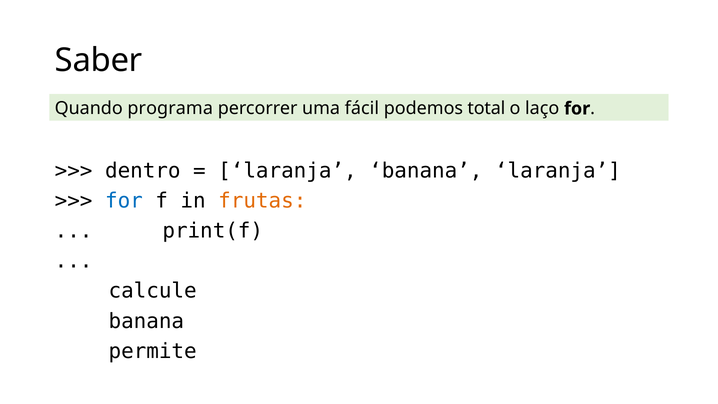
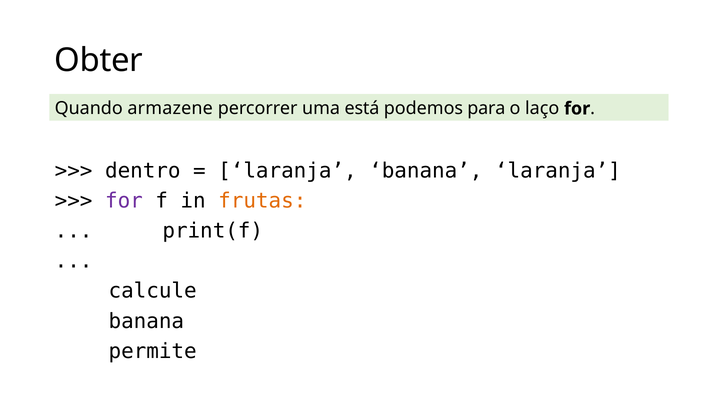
Saber: Saber -> Obter (99, 60)
programa: programa -> armazene (170, 109)
fácil: fácil -> está (362, 109)
total: total -> para (486, 109)
for colour: blue -> purple (124, 201)
